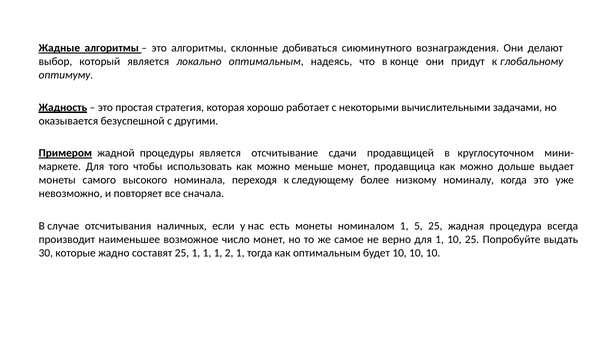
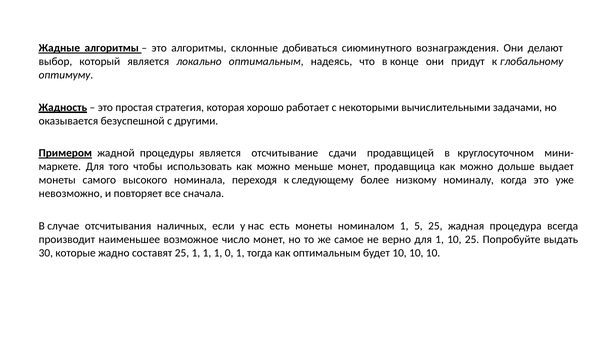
2: 2 -> 0 (229, 253)
